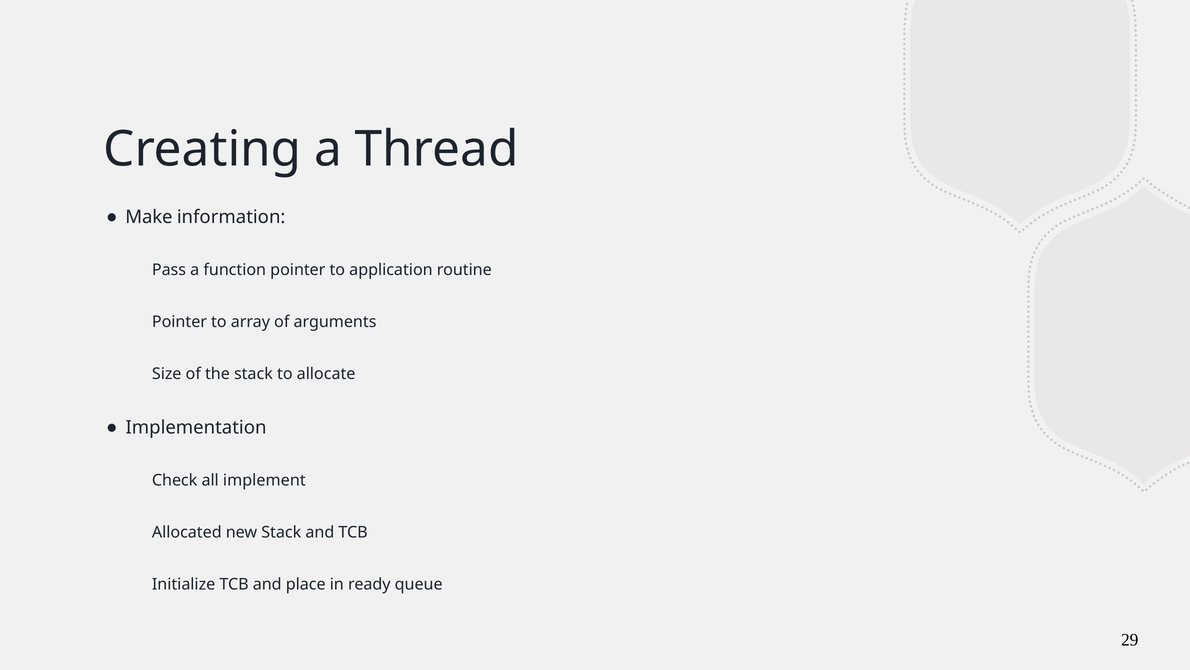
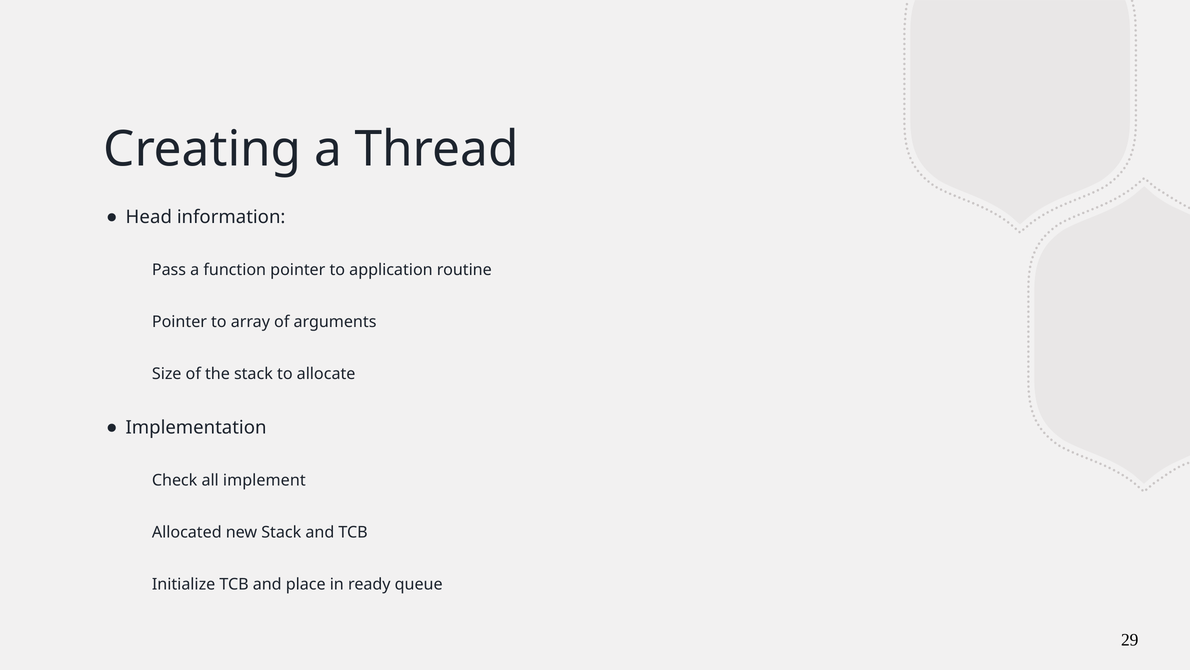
Make: Make -> Head (149, 217)
